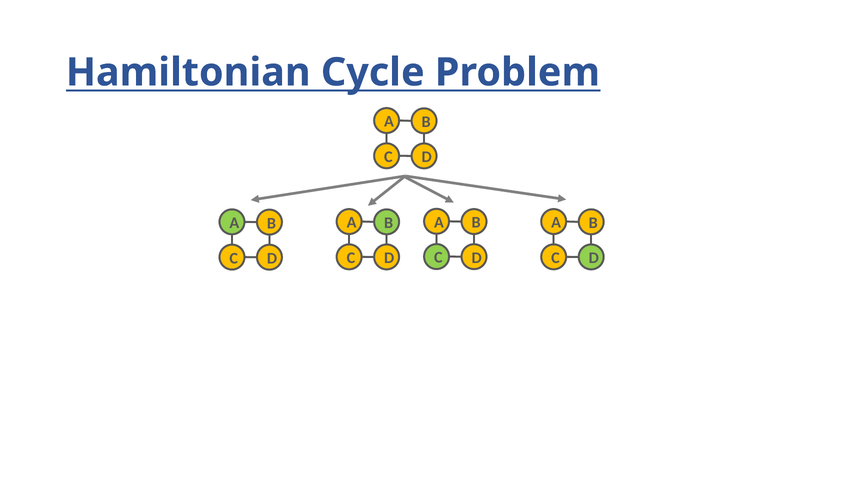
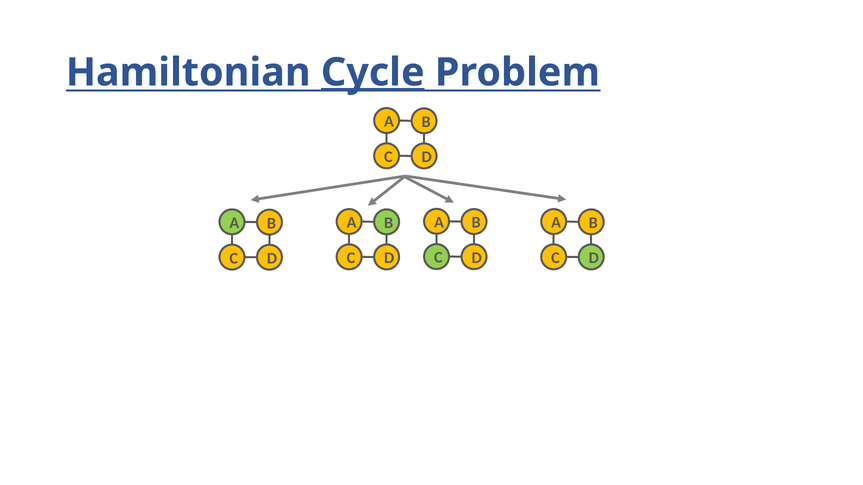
Cycle underline: none -> present (373, 72)
